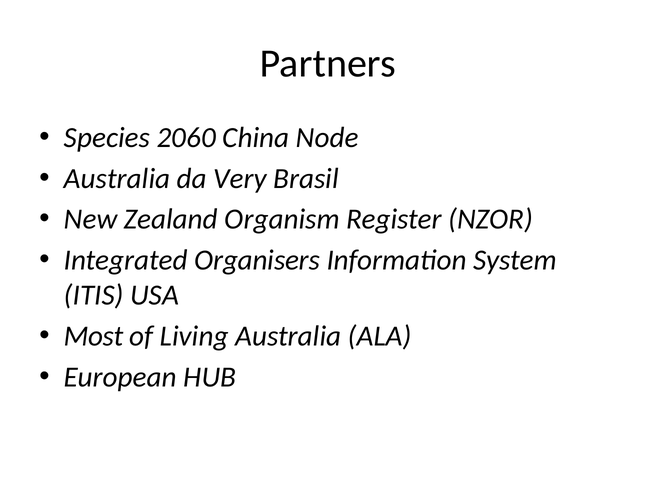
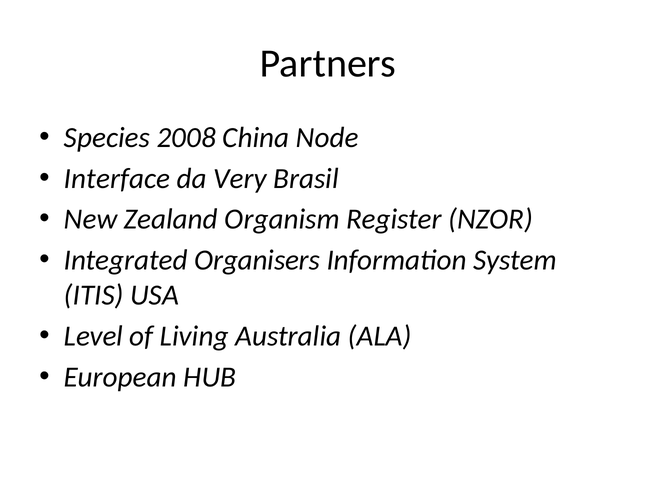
2060: 2060 -> 2008 (186, 138)
Australia: Australia -> Interface (117, 179)
Most: Most -> Level (94, 336)
